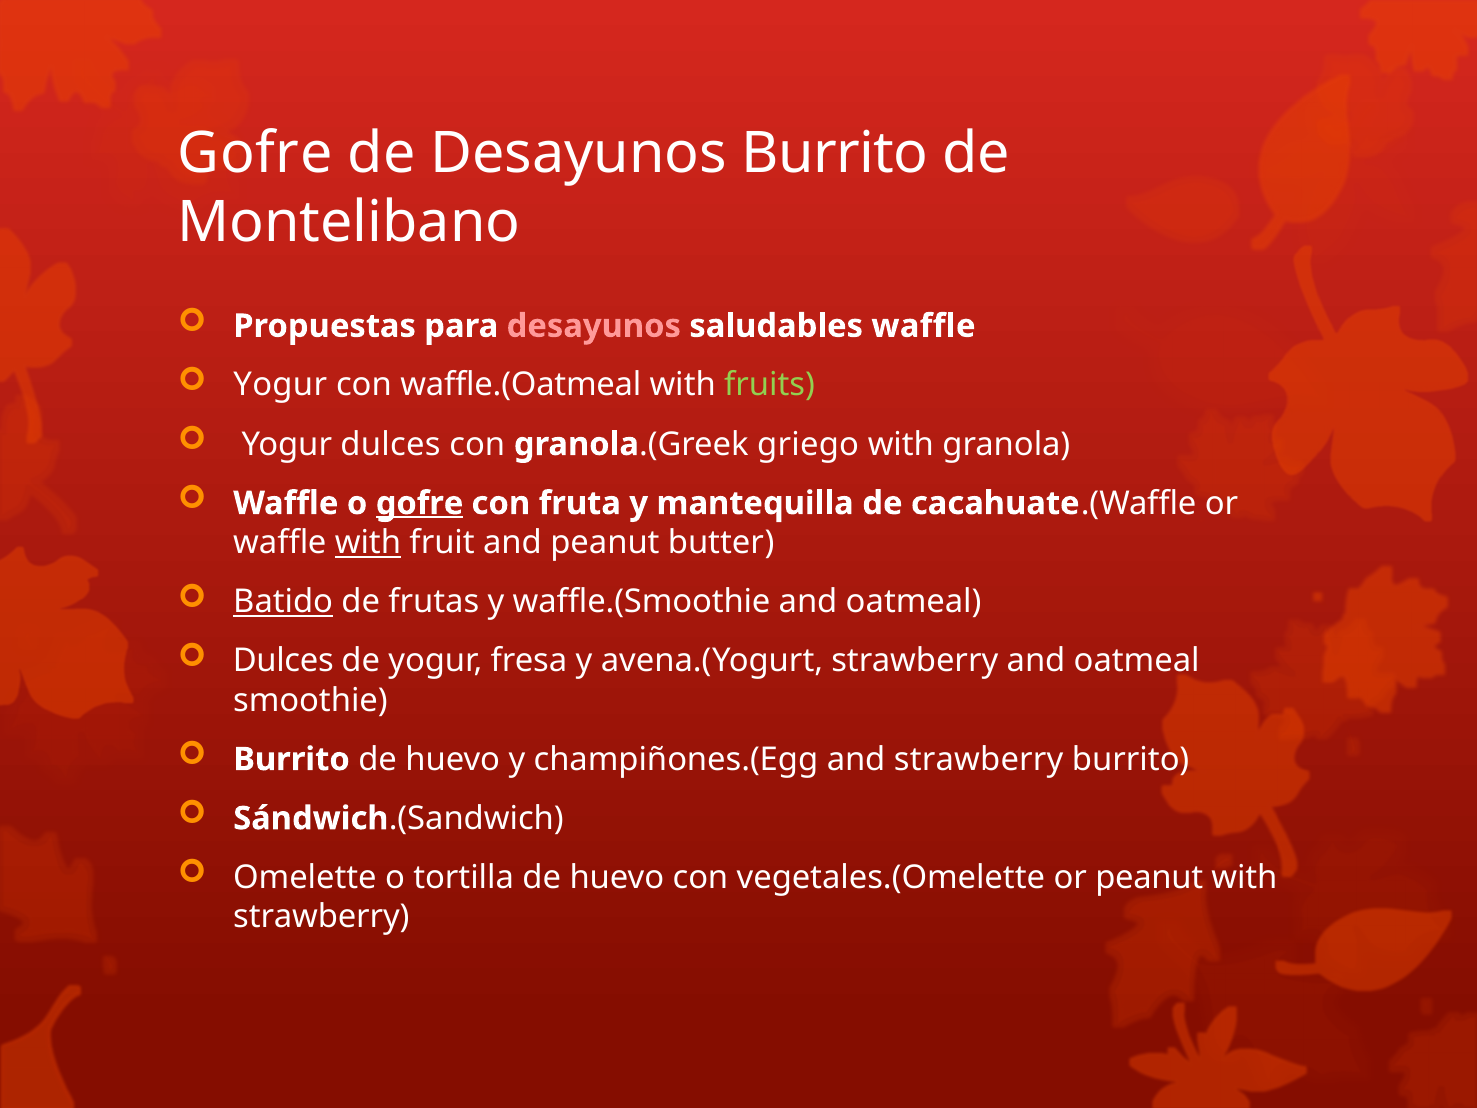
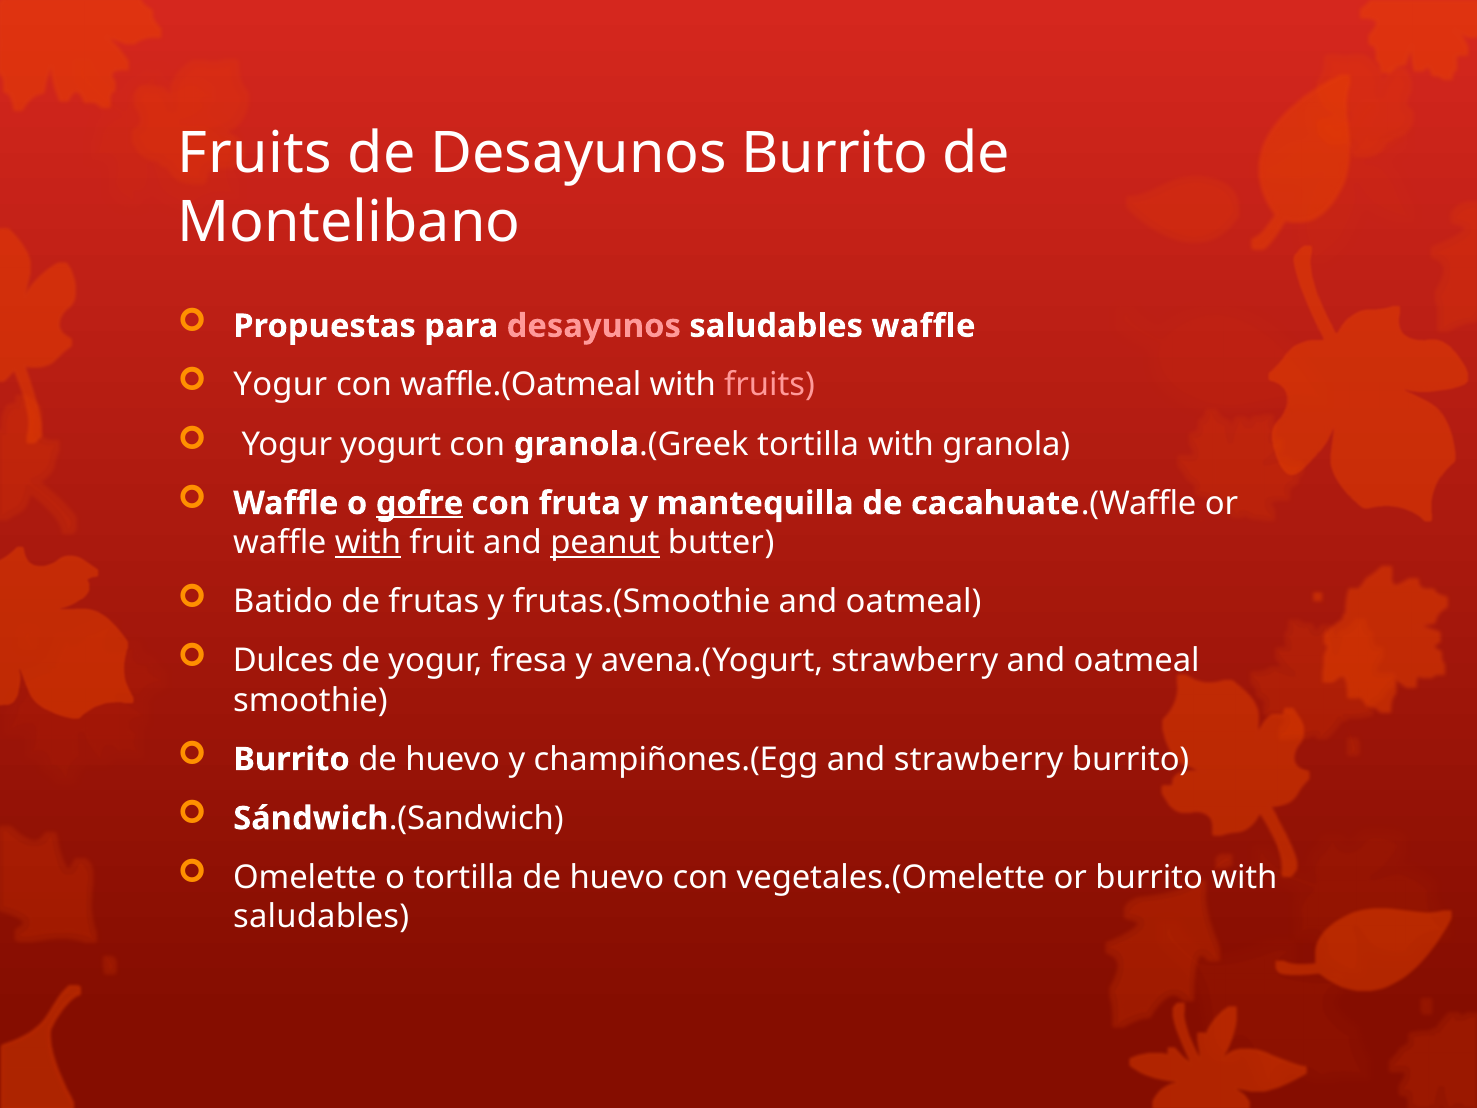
Gofre: Gofre -> Fruits (255, 153)
fruits colour: light green -> pink (769, 385)
Yogur dulces: dulces -> yogurt (391, 444)
granola.(Greek griego: griego -> tortilla (808, 444)
peanut underline: none -> present (605, 543)
Batido underline: present -> none (283, 602)
waffle.(Smoothie: waffle.(Smoothie -> frutas.(Smoothie (642, 602)
or peanut: peanut -> burrito (1149, 877)
strawberry: strawberry -> saludables (321, 917)
